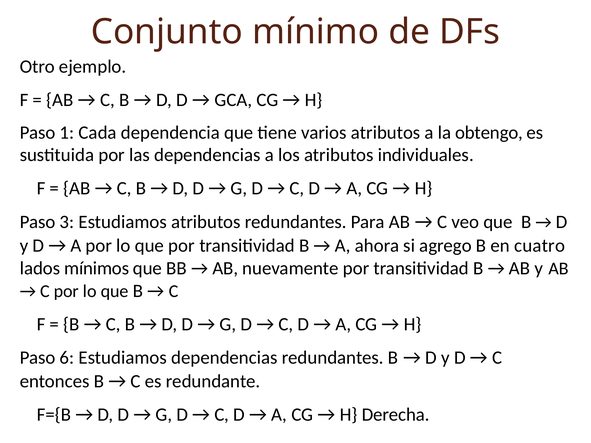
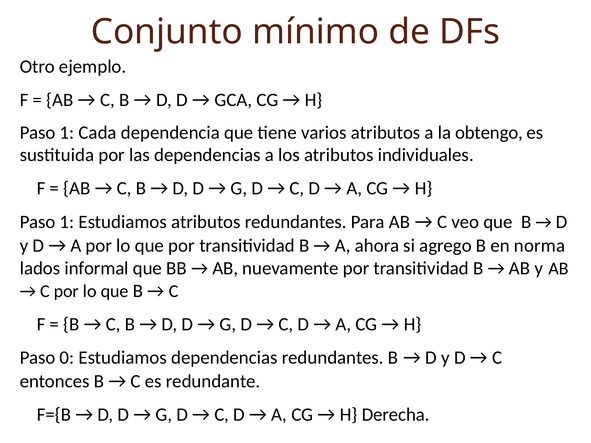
3: 3 -> 1 (67, 222)
cuatro: cuatro -> norma (540, 246)
mínimos: mínimos -> informal (97, 268)
6: 6 -> 0 (67, 358)
